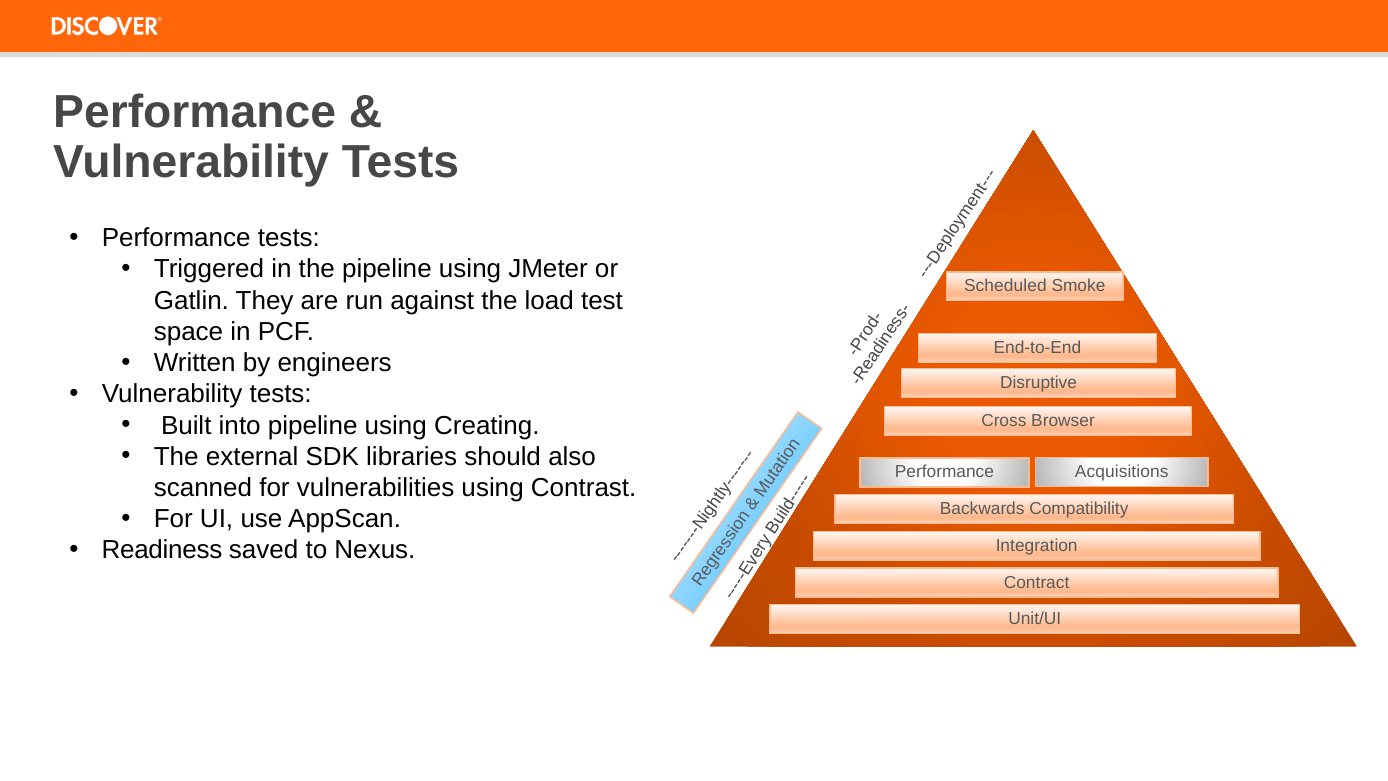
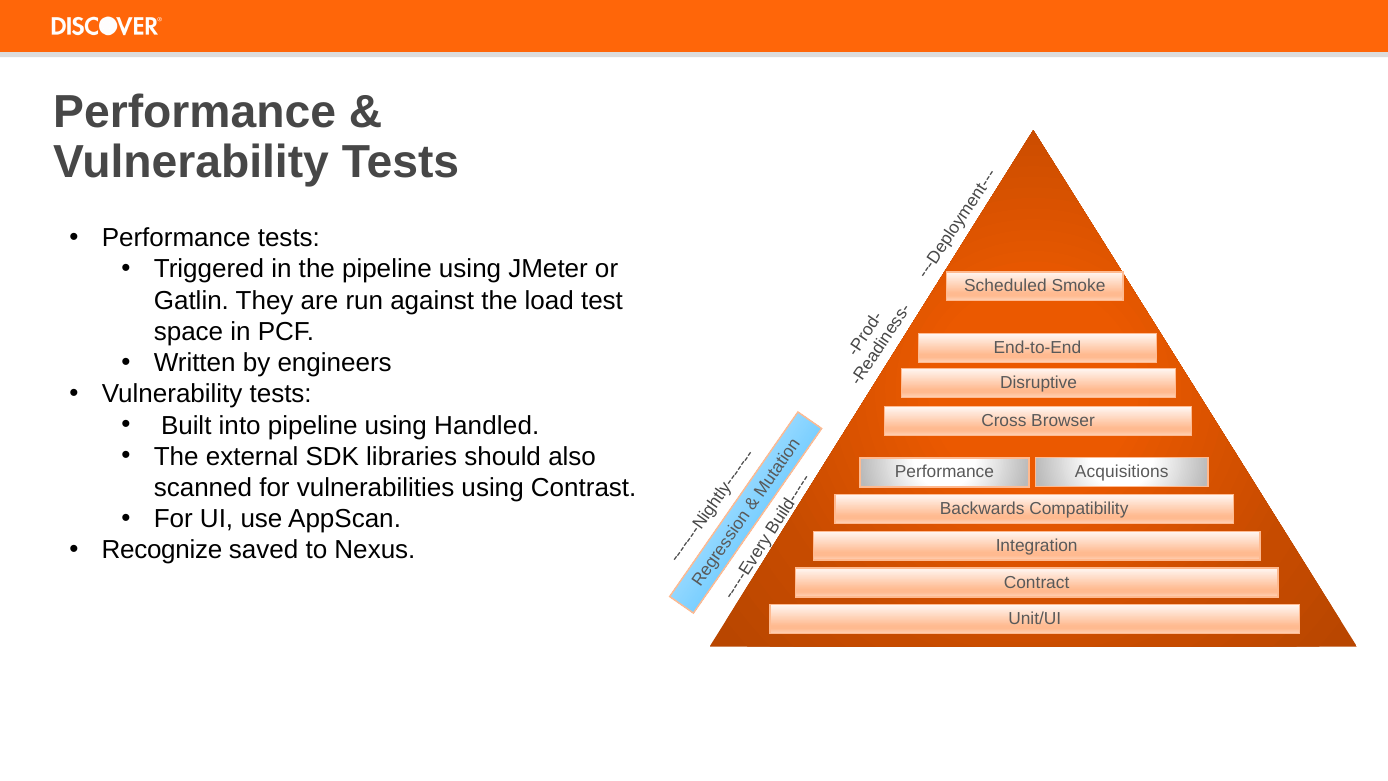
Creating: Creating -> Handled (487, 425)
Readiness: Readiness -> Recognize (162, 550)
